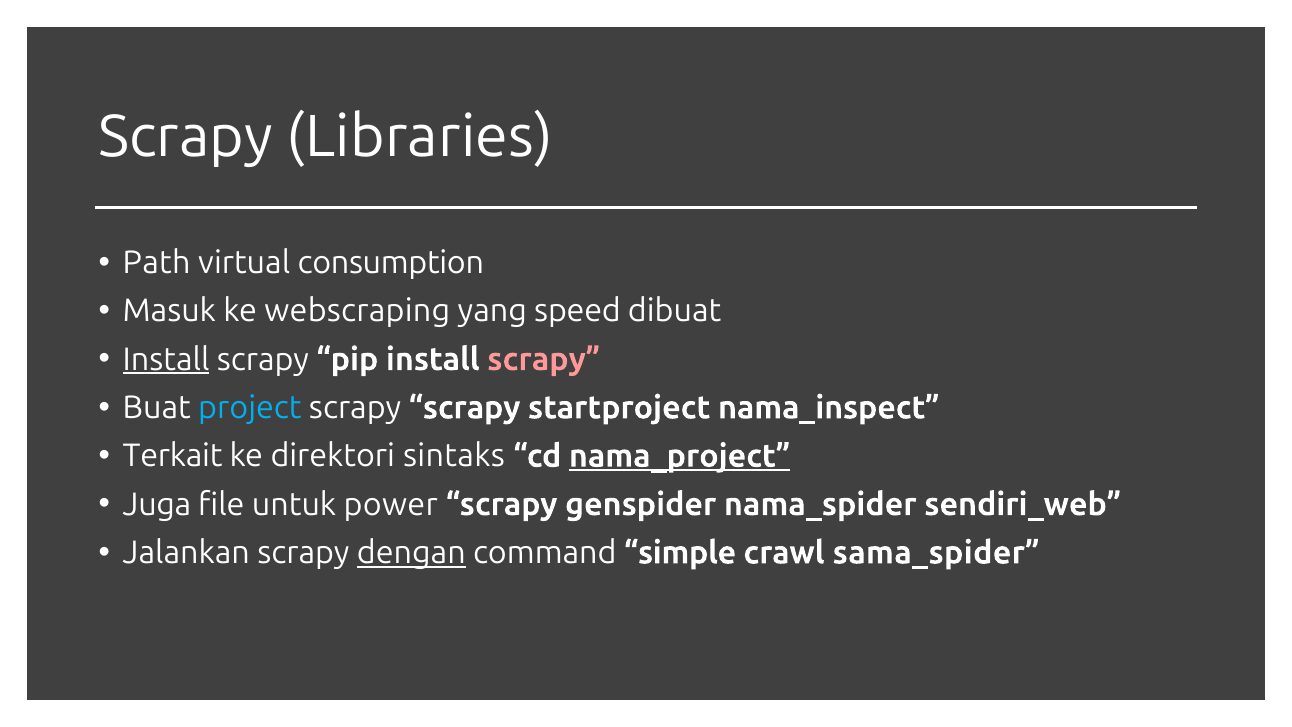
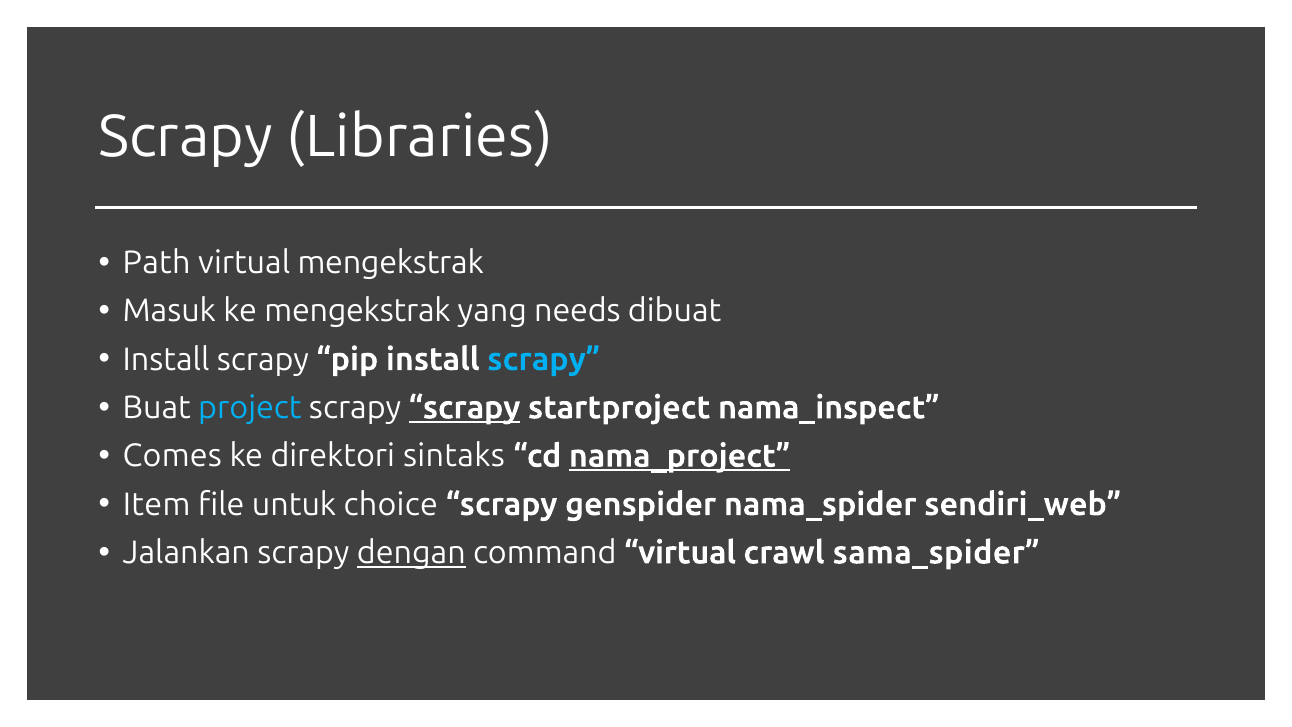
virtual consumption: consumption -> mengekstrak (391, 263)
ke webscraping: webscraping -> mengekstrak (358, 311)
speed: speed -> needs (577, 311)
Install underline: present -> none (166, 359)
scrapy colour: pink -> light blue (544, 359)
scrapy underline: none -> present (465, 408)
Terkait: Terkait -> Comes (172, 456)
Juga: Juga -> Item (157, 504)
power: power -> choice (391, 504)
command simple: simple -> virtual (680, 553)
